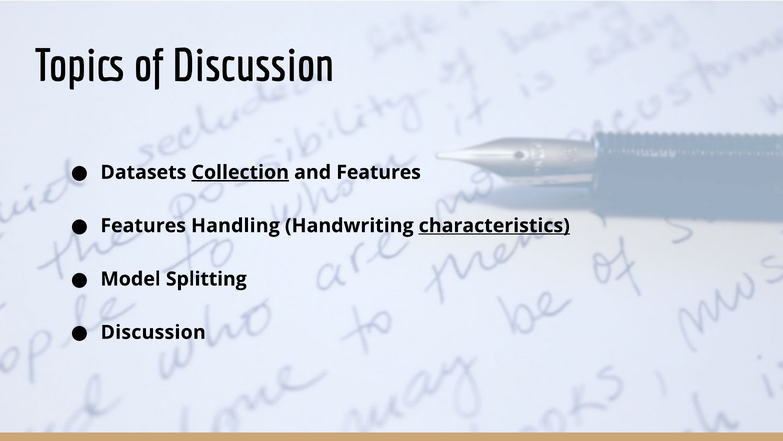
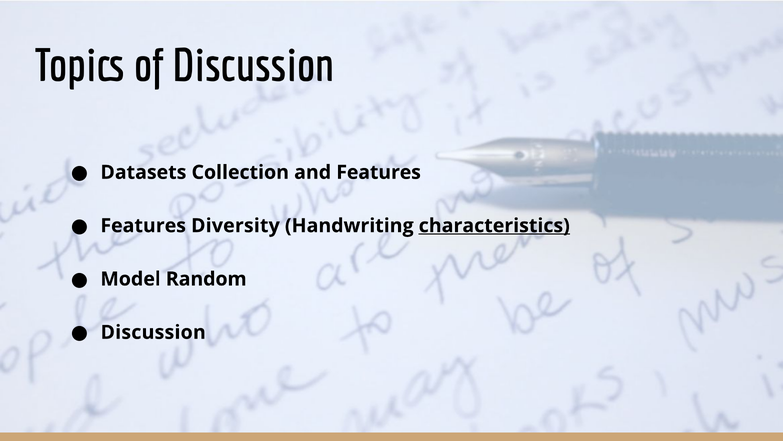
Collection underline: present -> none (240, 172)
Handling: Handling -> Diversity (235, 225)
Splitting: Splitting -> Random (206, 279)
